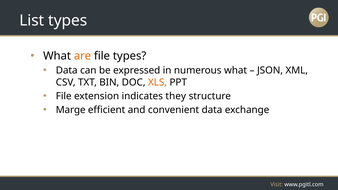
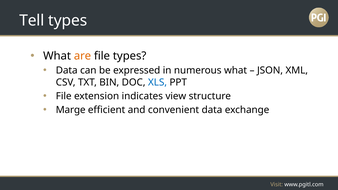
List: List -> Tell (32, 20)
XLS colour: orange -> blue (158, 82)
they: they -> view (176, 96)
